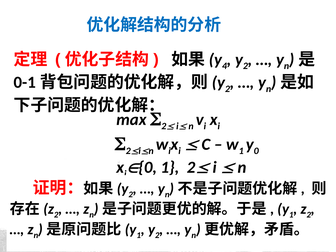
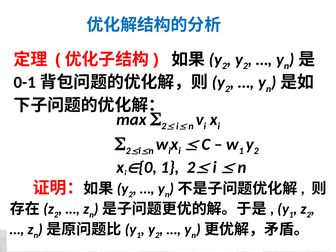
4: 4 -> 2 (224, 66)
0: 0 -> 2 (256, 151)
